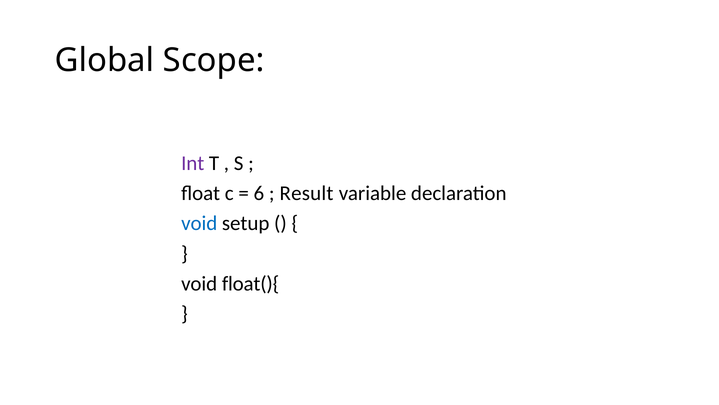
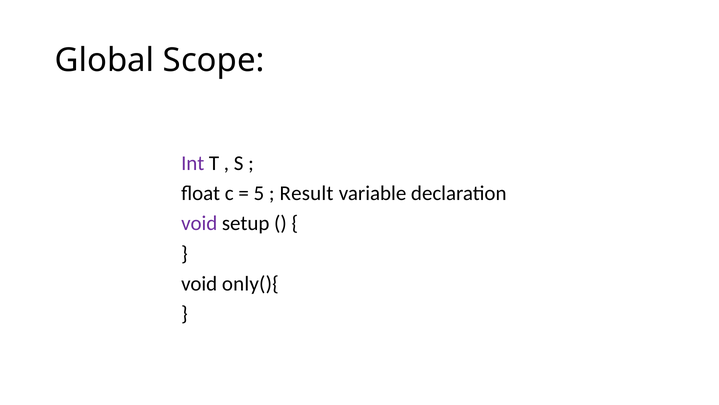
6: 6 -> 5 (259, 193)
void colour: blue -> purple (199, 223)
float(){: float(){ -> only(){ (250, 283)
